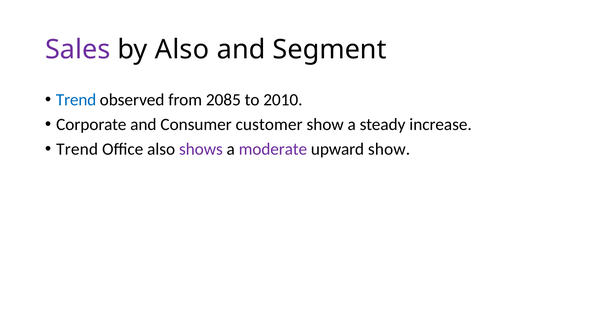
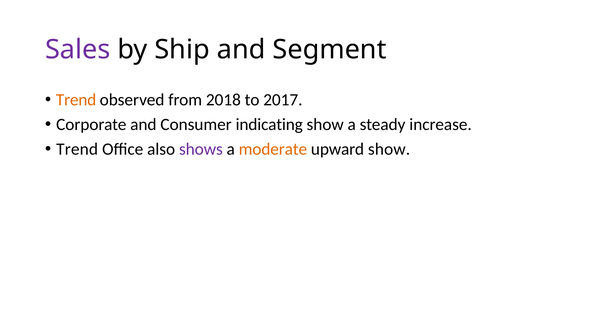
by Also: Also -> Ship (182, 50)
Trend colour: blue -> orange (76, 100)
2085: 2085 -> 2018 (223, 100)
2010: 2010 -> 2017 (283, 100)
customer: customer -> indicating (269, 125)
moderate colour: purple -> orange (273, 149)
